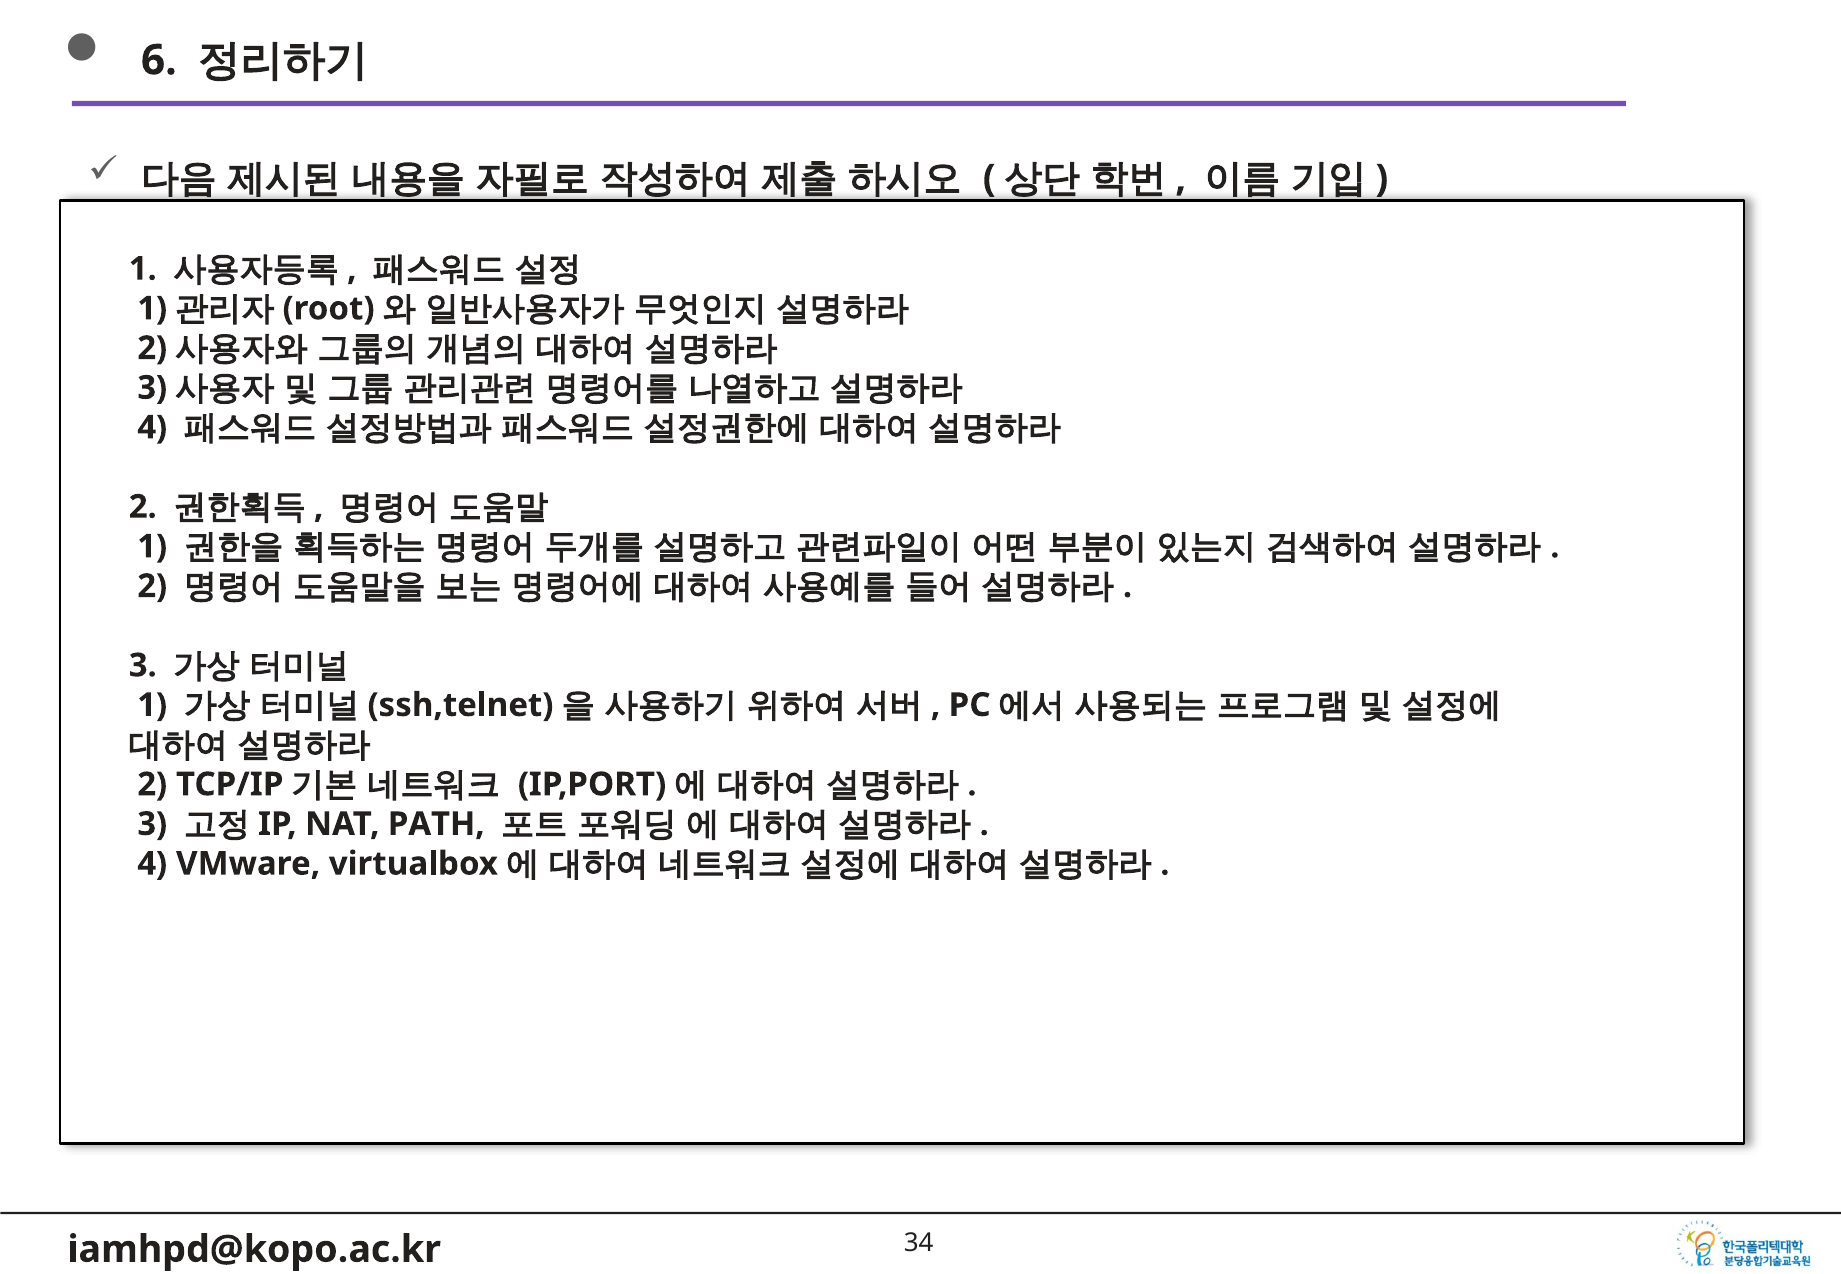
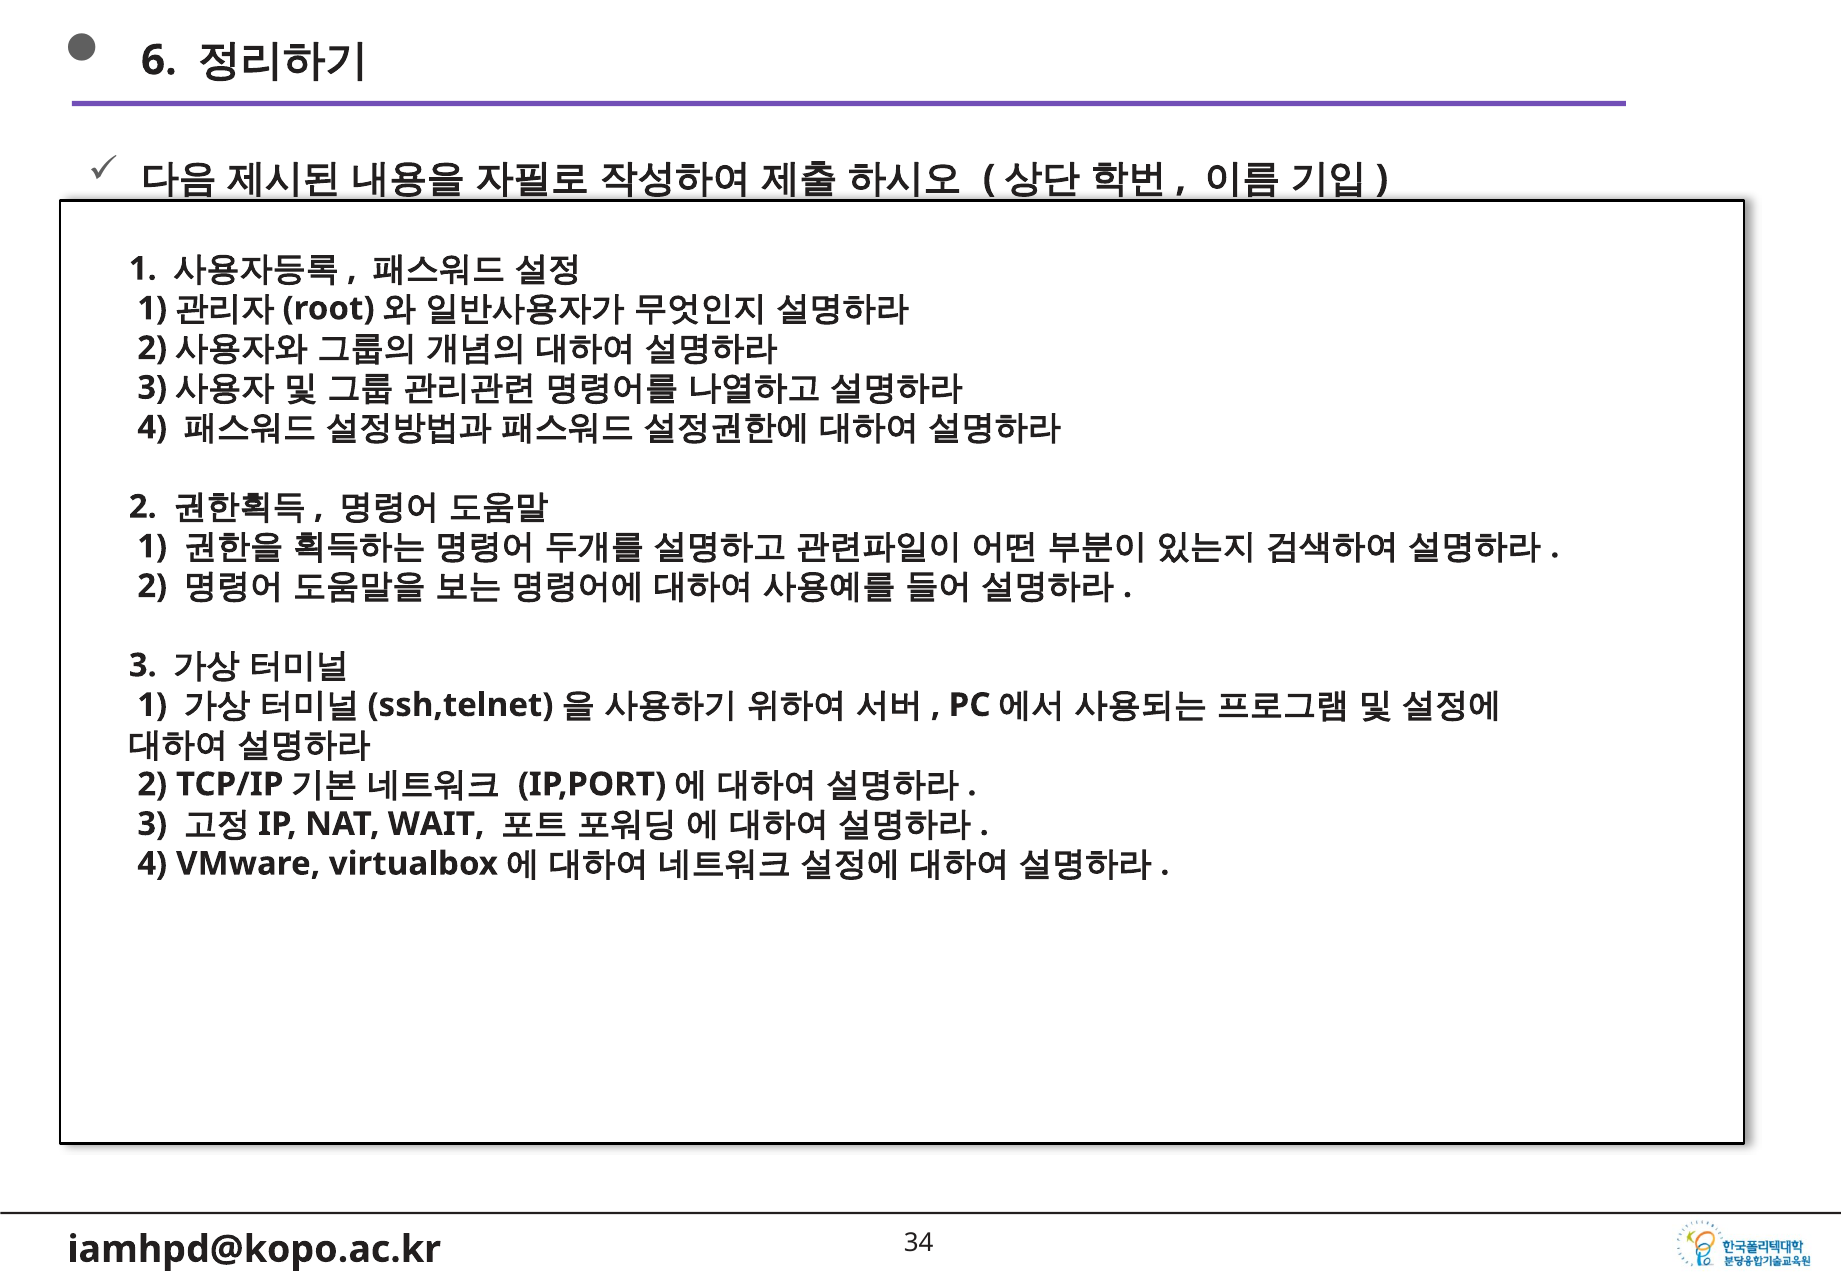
PATH: PATH -> WAIT (436, 824)
